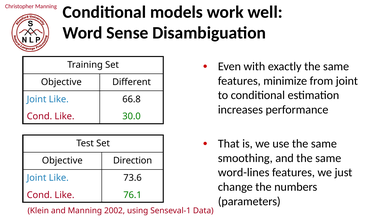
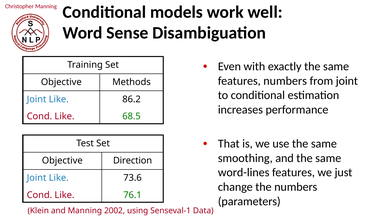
features minimize: minimize -> numbers (285, 81)
Different: Different -> Methods (132, 82)
66.8: 66.8 -> 86.2 (132, 99)
30.0: 30.0 -> 68.5 (132, 116)
